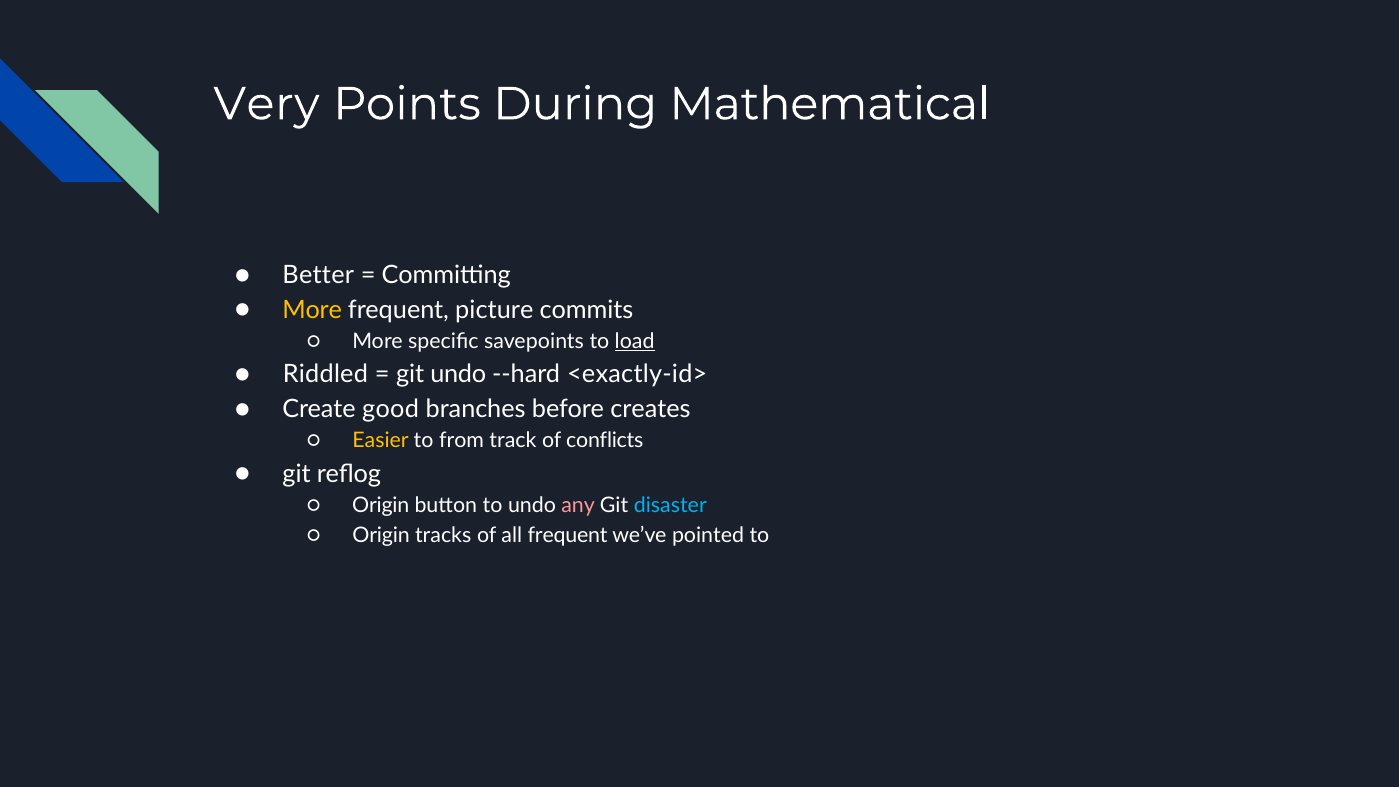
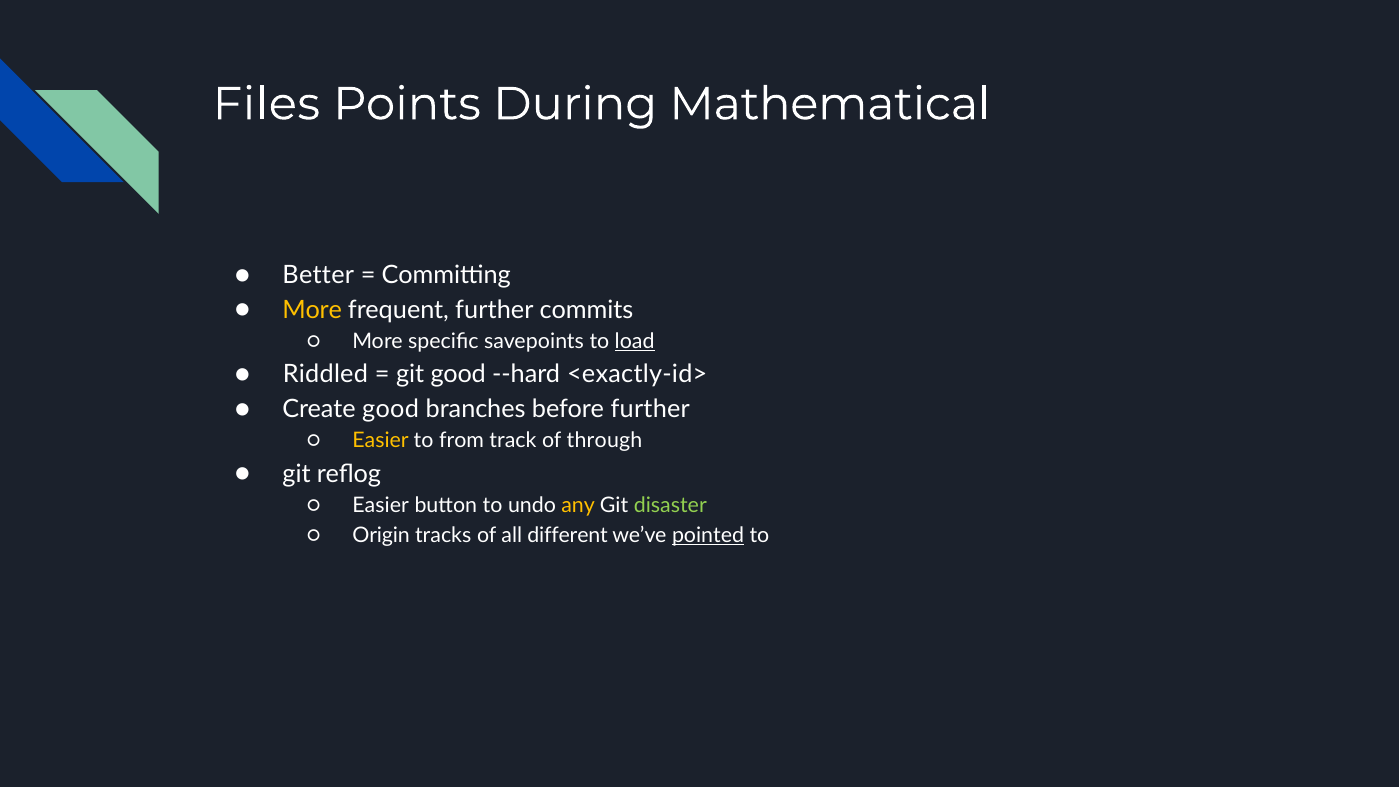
Very: Very -> Files (266, 104)
frequent picture: picture -> further (494, 310)
git undo: undo -> good (458, 374)
before creates: creates -> further (650, 409)
conflicts: conflicts -> through (605, 441)
Origin: Origin -> Easier (381, 505)
any colour: pink -> yellow (578, 505)
disaster colour: light blue -> light green (670, 505)
all frequent: frequent -> different (568, 535)
pointed underline: none -> present (708, 535)
